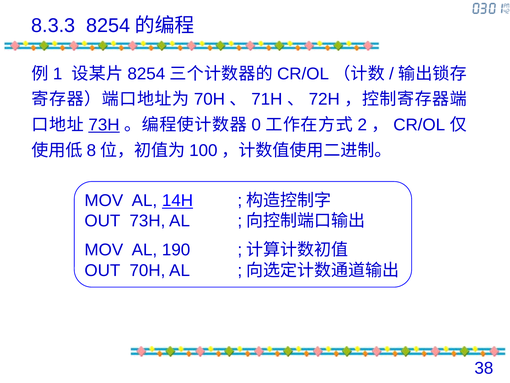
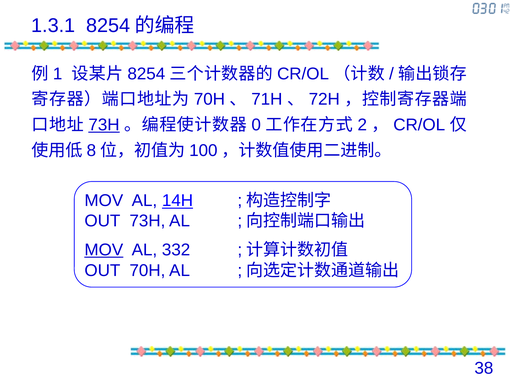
8.3.3: 8.3.3 -> 1.3.1 (53, 26)
MOV underline: none -> present (104, 250)
190: 190 -> 332 (176, 250)
